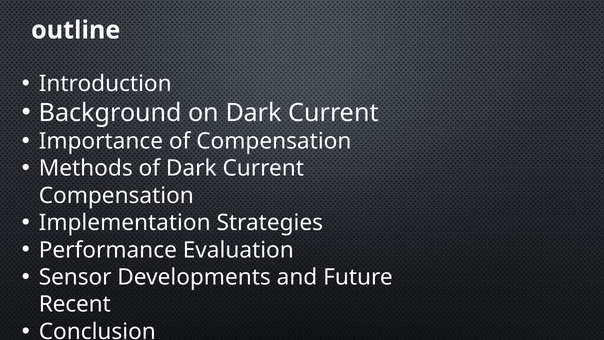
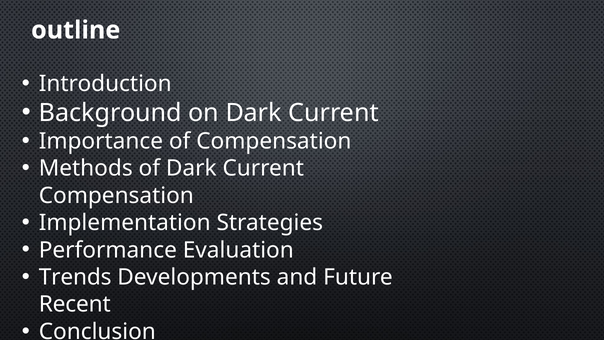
Sensor: Sensor -> Trends (75, 277)
